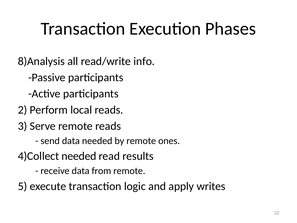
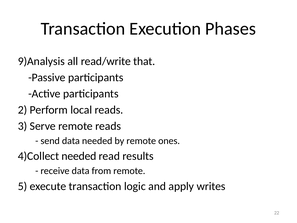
8)Analysis: 8)Analysis -> 9)Analysis (41, 61)
info: info -> that (144, 61)
